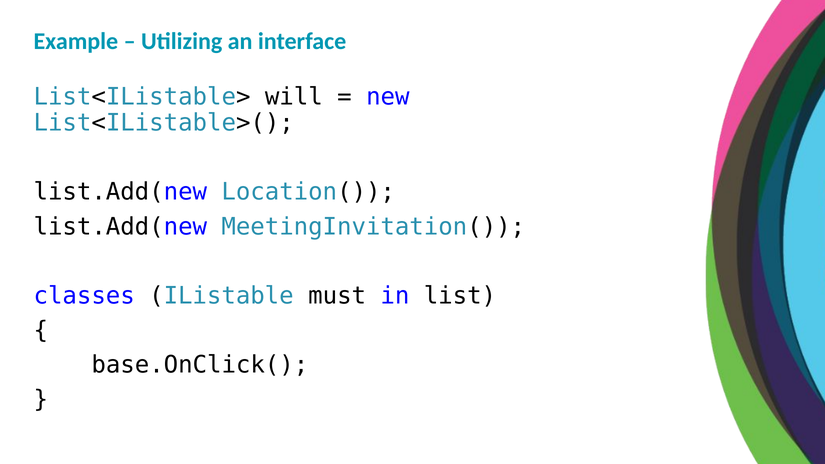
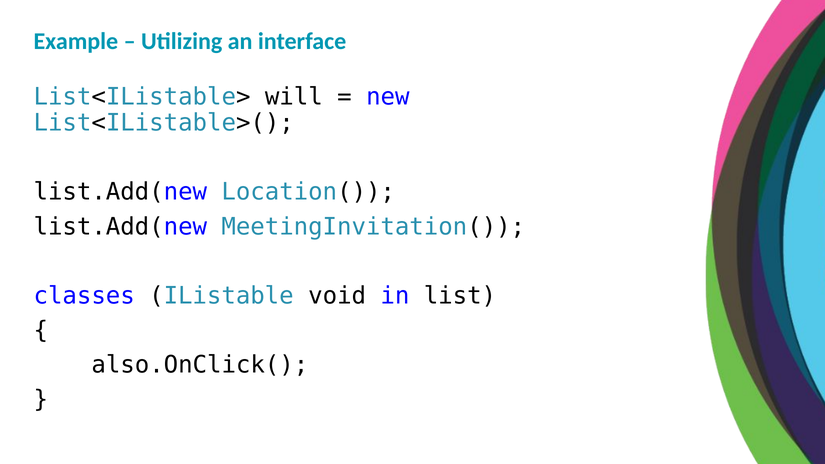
must: must -> void (337, 296)
base.OnClick(: base.OnClick( -> also.OnClick( (200, 365)
